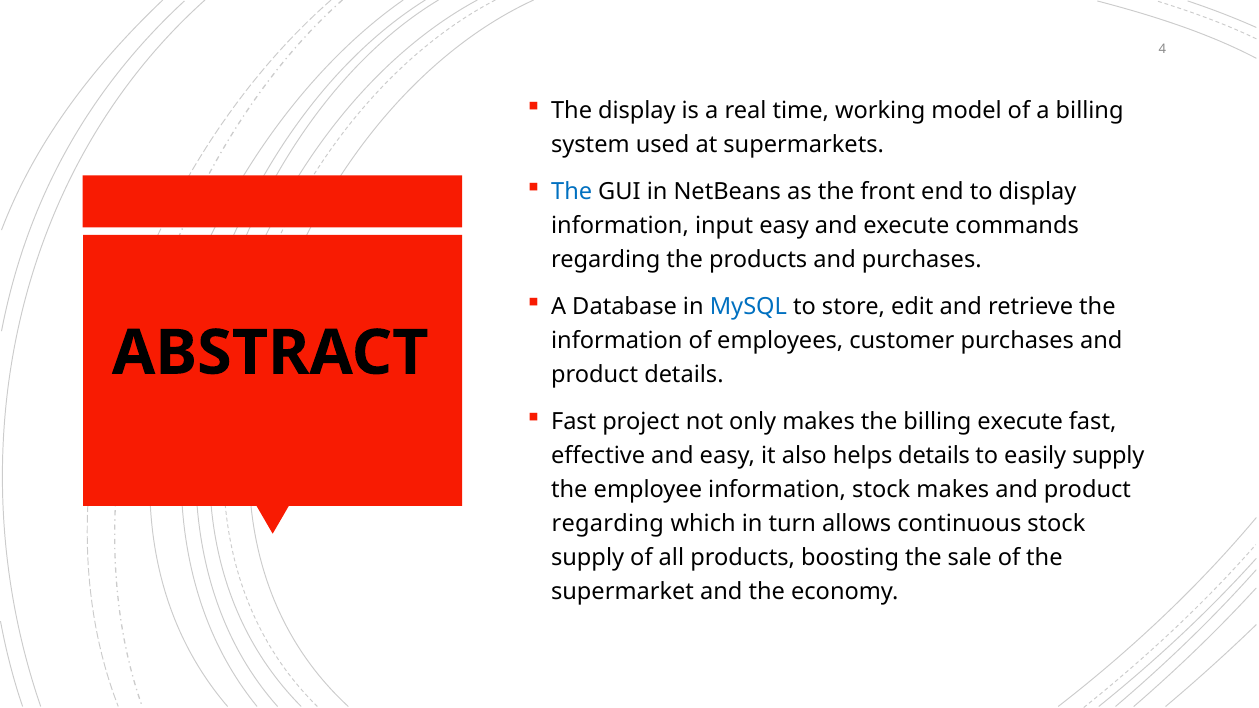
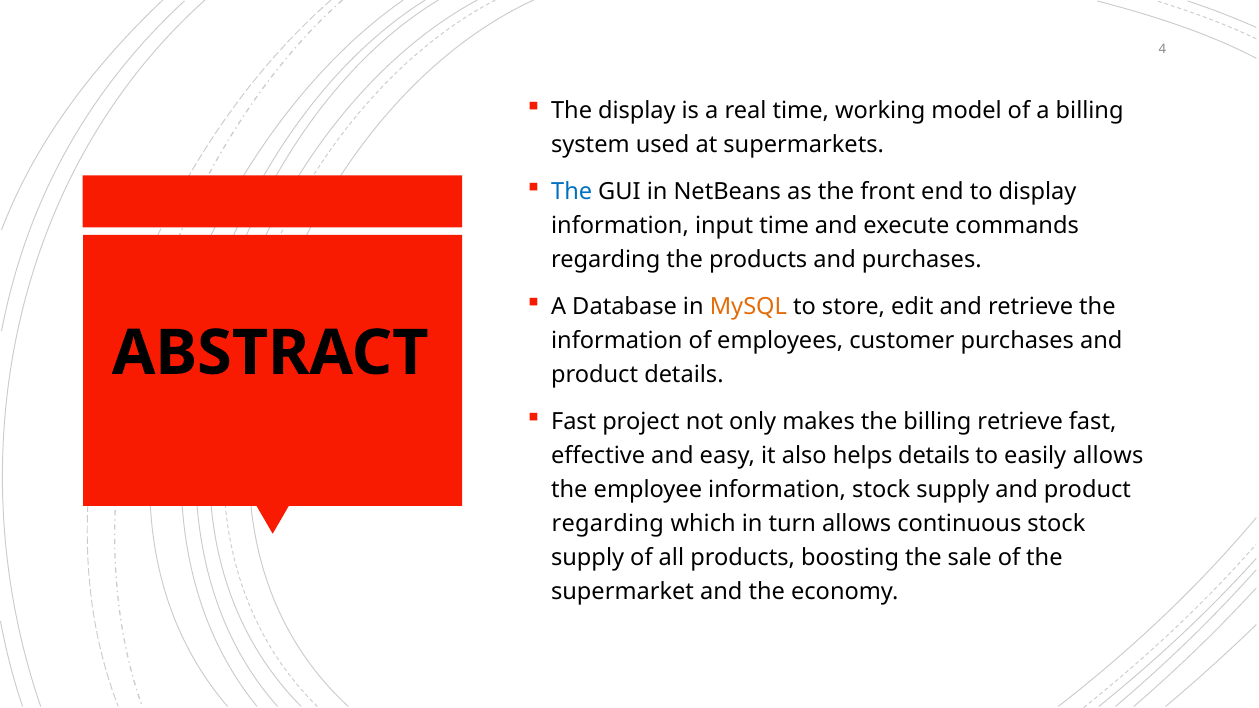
input easy: easy -> time (784, 226)
MySQL colour: blue -> orange (748, 307)
billing execute: execute -> retrieve (1020, 422)
easily supply: supply -> allows (1108, 456)
information stock makes: makes -> supply (953, 490)
